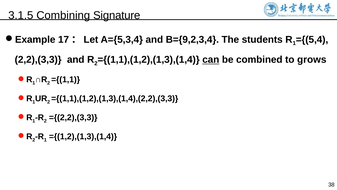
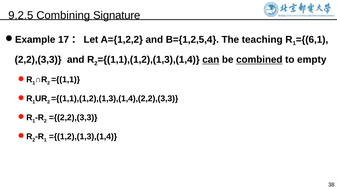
3.1.5: 3.1.5 -> 9.2.5 (21, 15)
A={5,3,4: A={5,3,4 -> A={1,2,2 (122, 39)
B={9,2,3,4: B={9,2,3,4 -> B={1,2,5,4 (192, 39)
students: students -> teaching (262, 39)
={(5,4: ={(5,4 -> ={(6,1 (312, 39)
combined underline: none -> present (259, 60)
grows: grows -> empty (312, 60)
